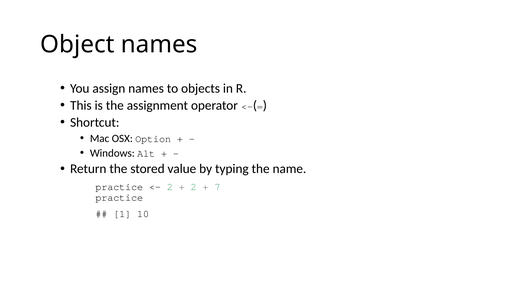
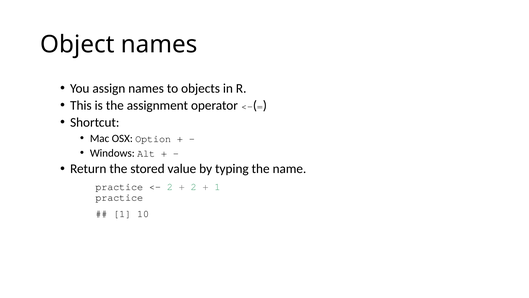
7: 7 -> 1 (217, 187)
